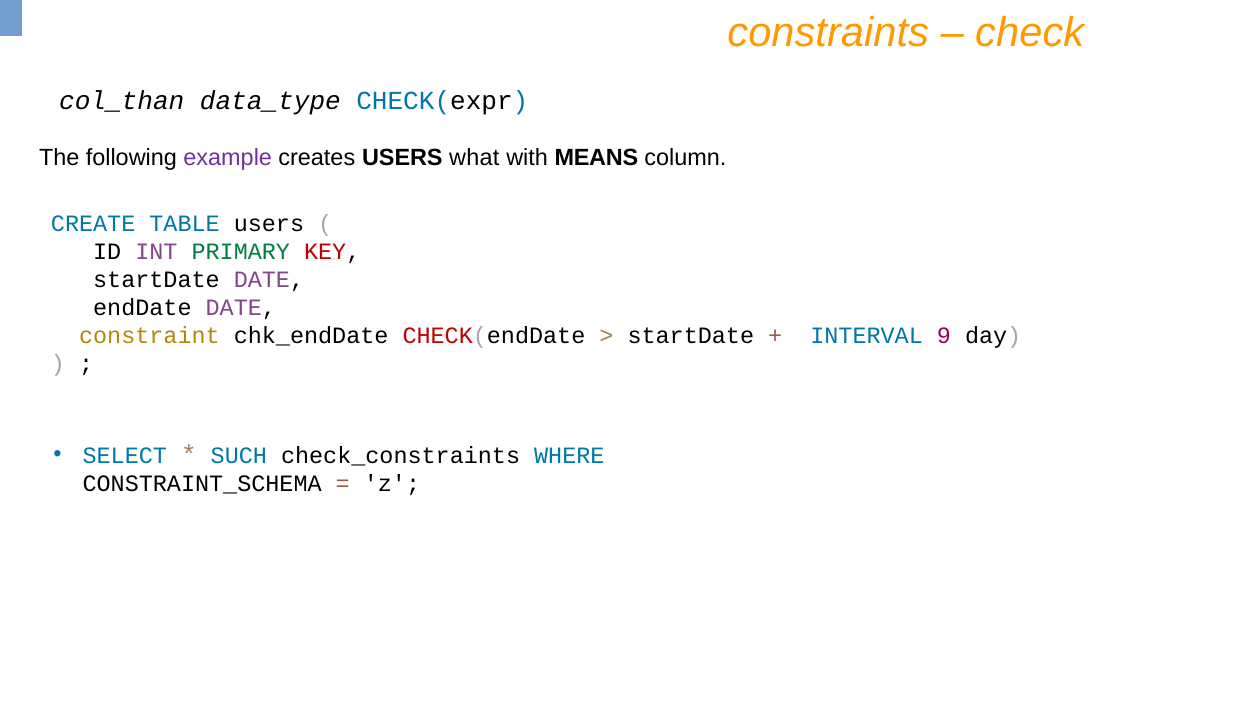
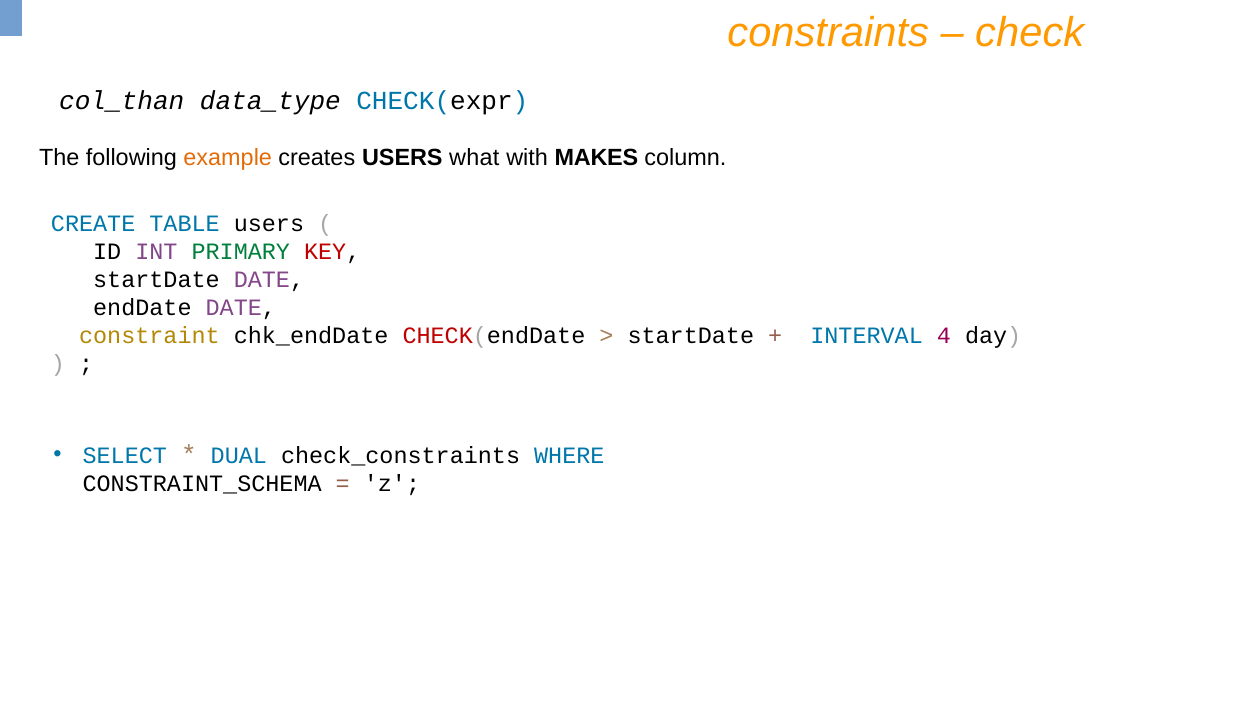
example colour: purple -> orange (228, 158)
MEANS: MEANS -> MAKES (596, 158)
9: 9 -> 4 (944, 336)
SUCH: SUCH -> DUAL (239, 456)
